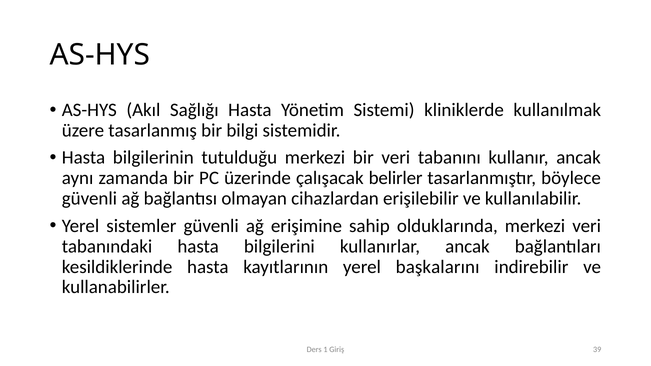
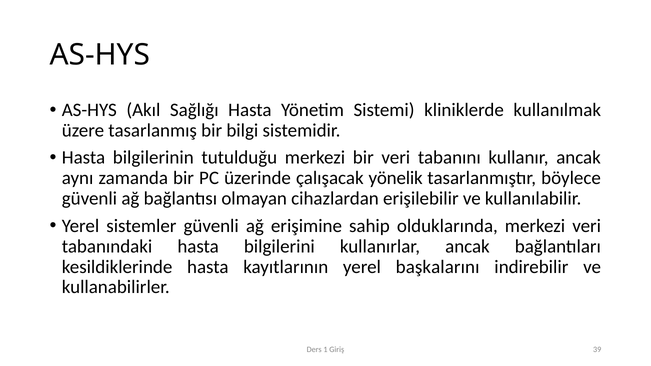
belirler: belirler -> yönelik (396, 178)
